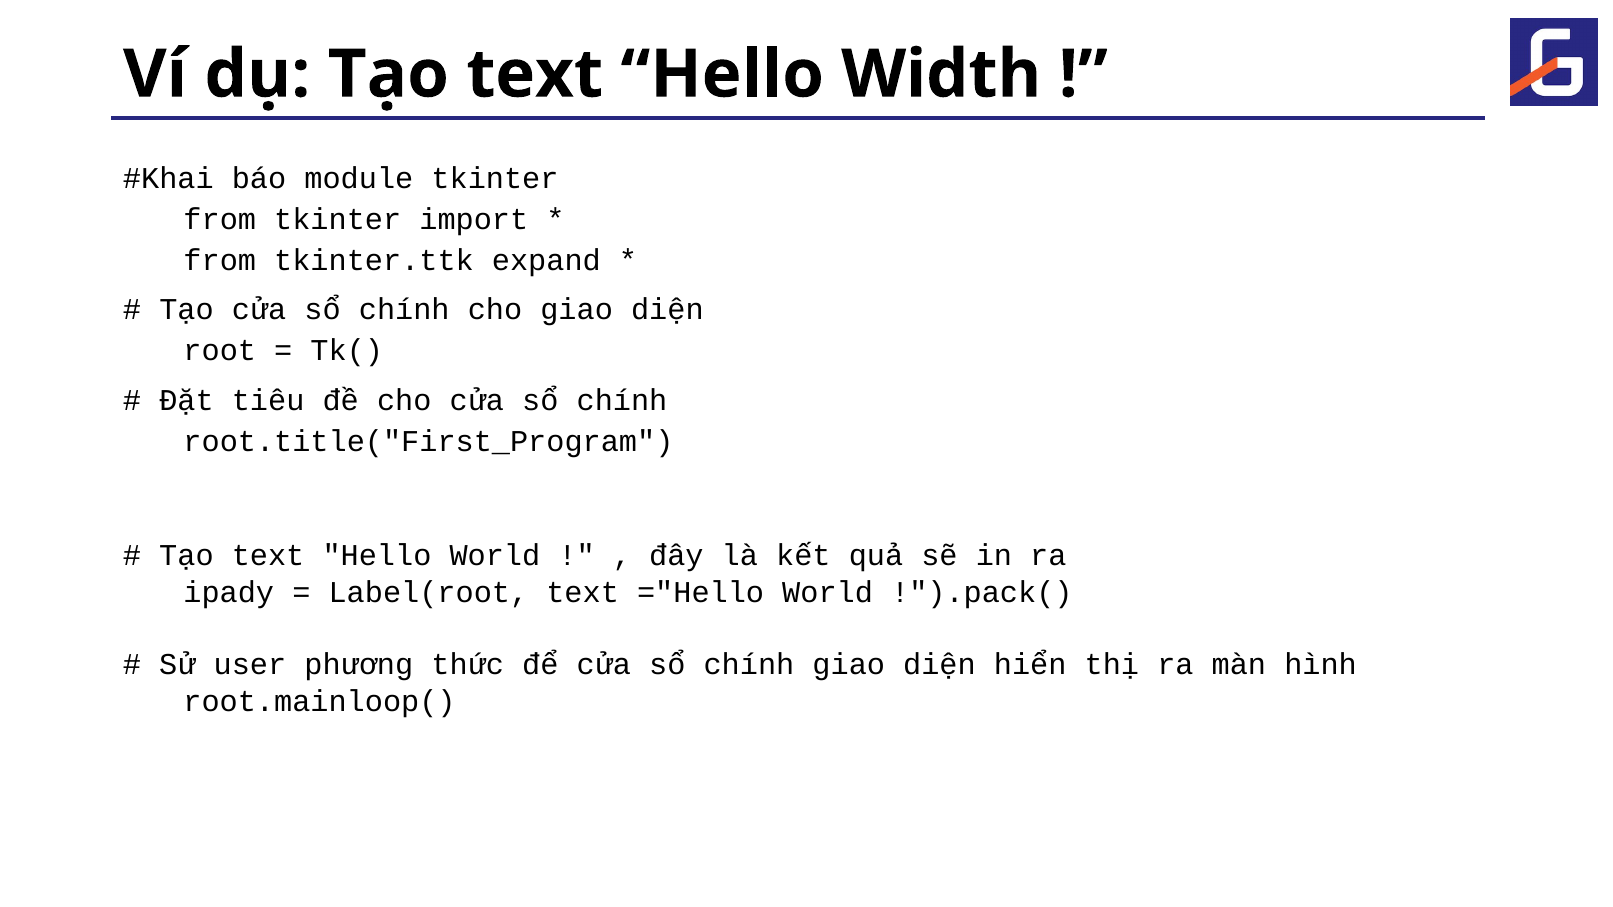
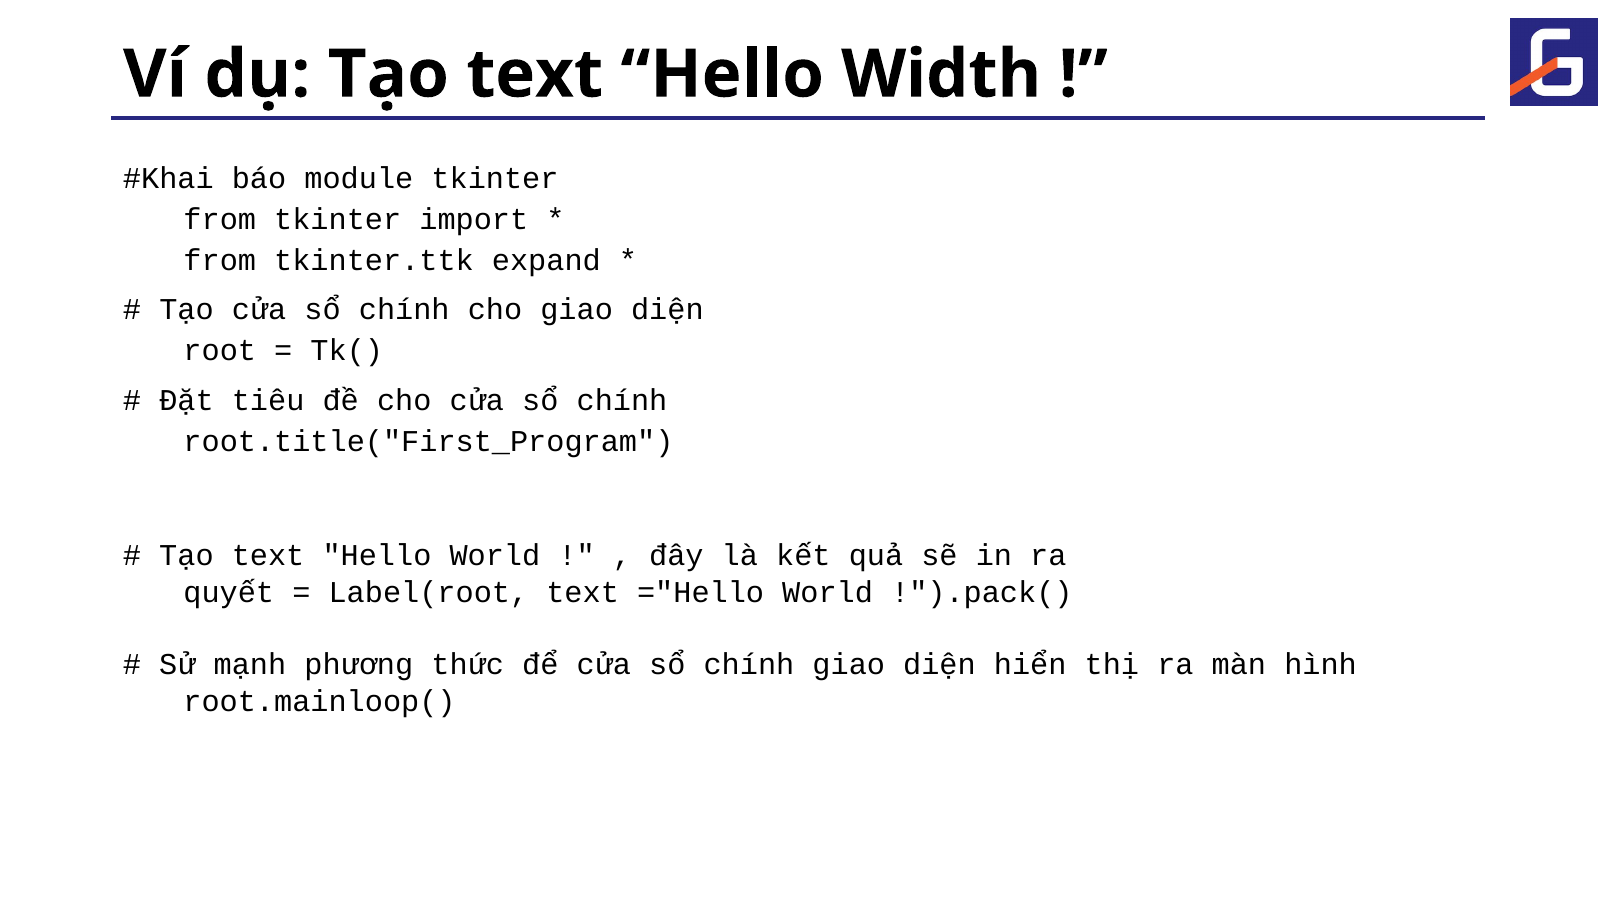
ipady: ipady -> quyết (229, 592)
user: user -> mạnh (250, 665)
